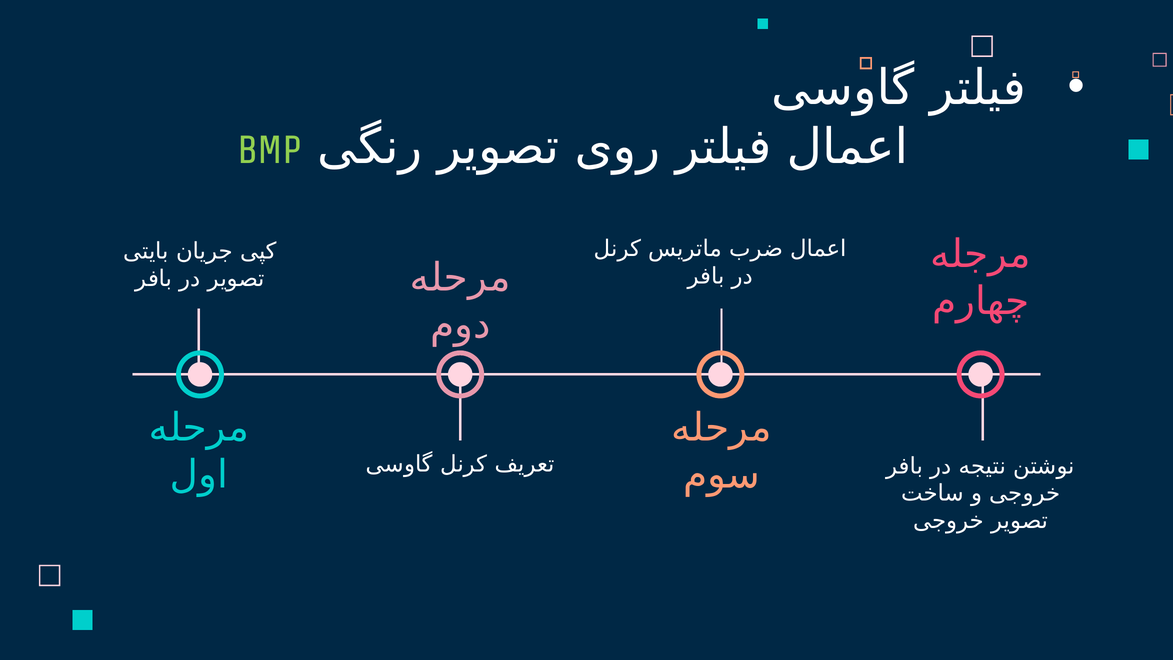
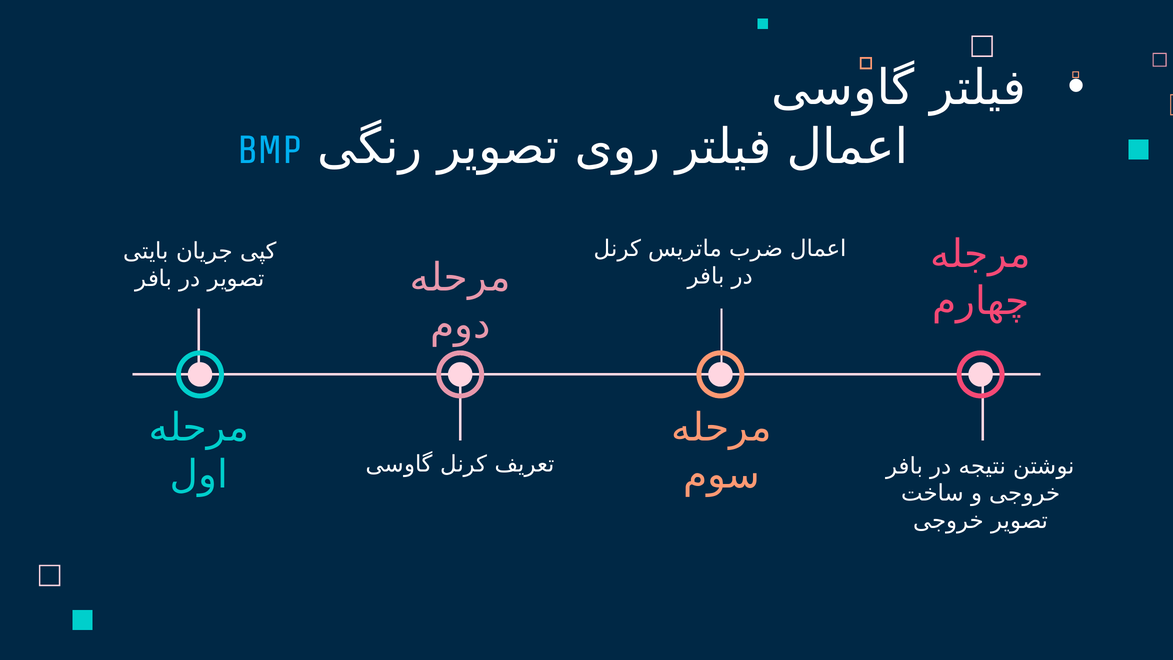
BMP colour: light green -> light blue (270, 150)
